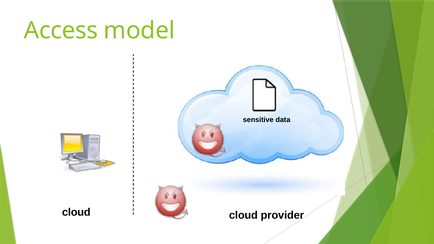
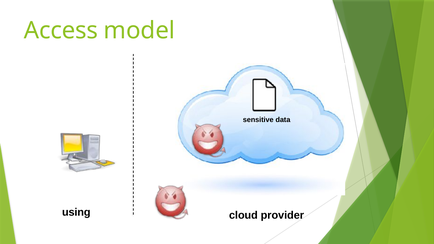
cloud: cloud -> using (76, 212)
